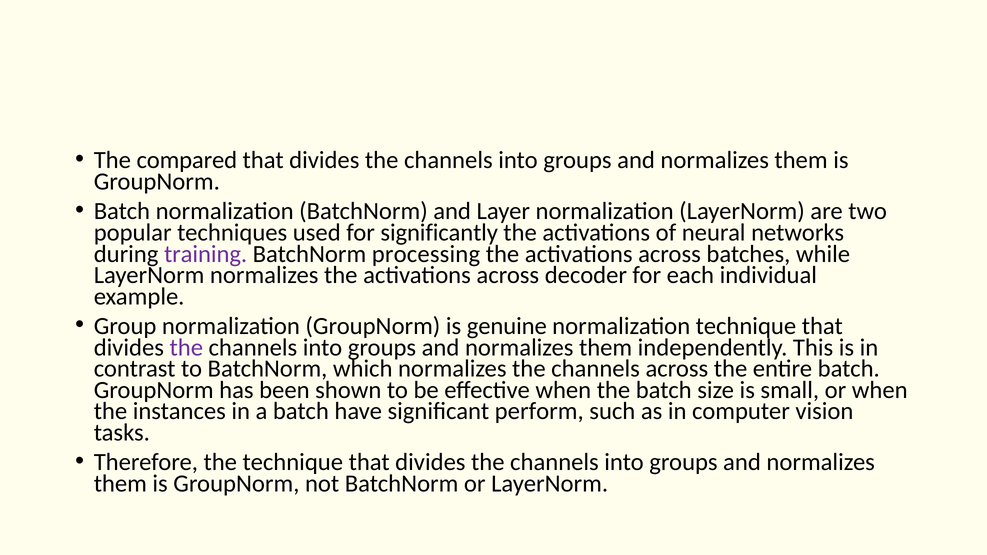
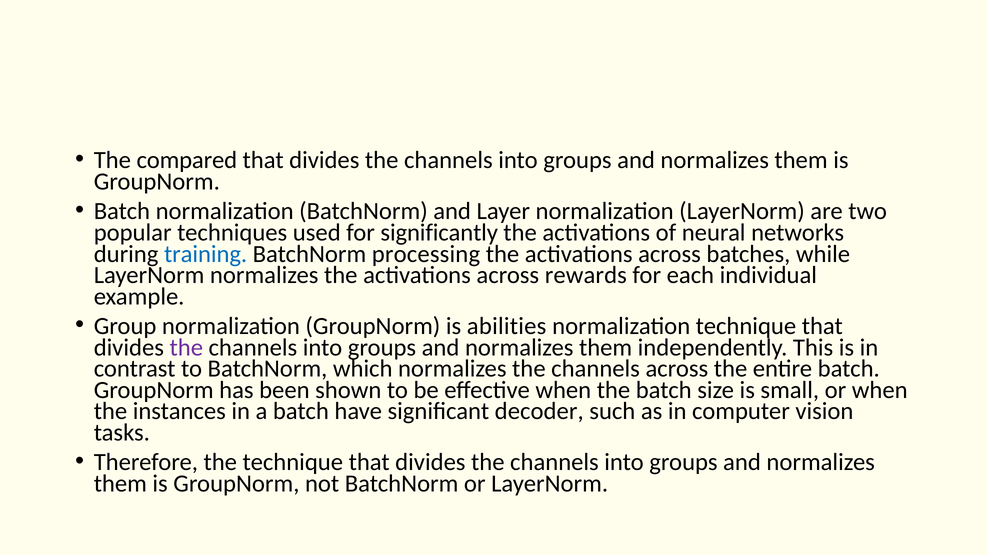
training colour: purple -> blue (206, 254)
decoder: decoder -> rewards (586, 275)
genuine: genuine -> abilities (507, 326)
perform: perform -> decoder (539, 411)
